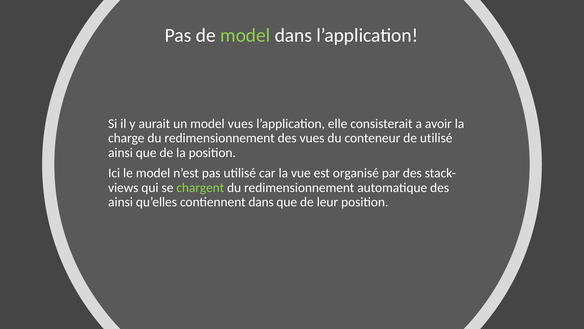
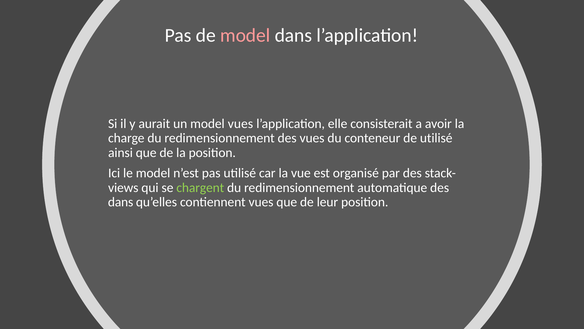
model colour: light green -> pink (245, 35)
ainsi: ainsi -> dans (121, 202)
contiennent dans: dans -> vues (261, 202)
